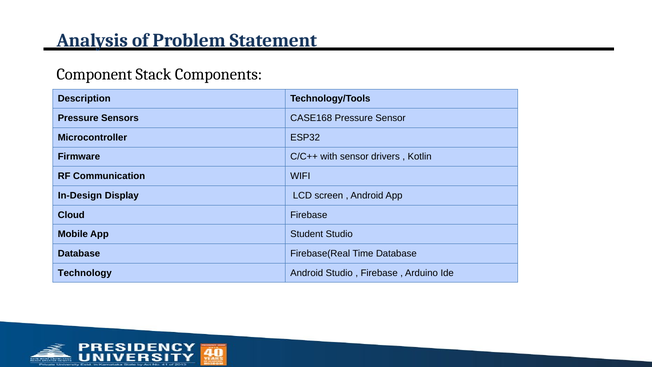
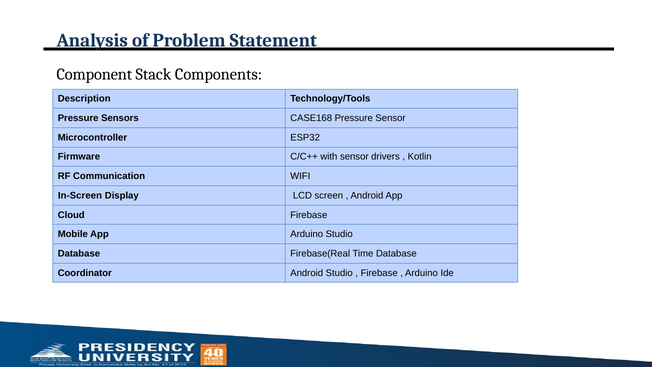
In-Design: In-Design -> In-Screen (80, 195)
App Student: Student -> Arduino (307, 234)
Technology: Technology -> Coordinator (85, 273)
